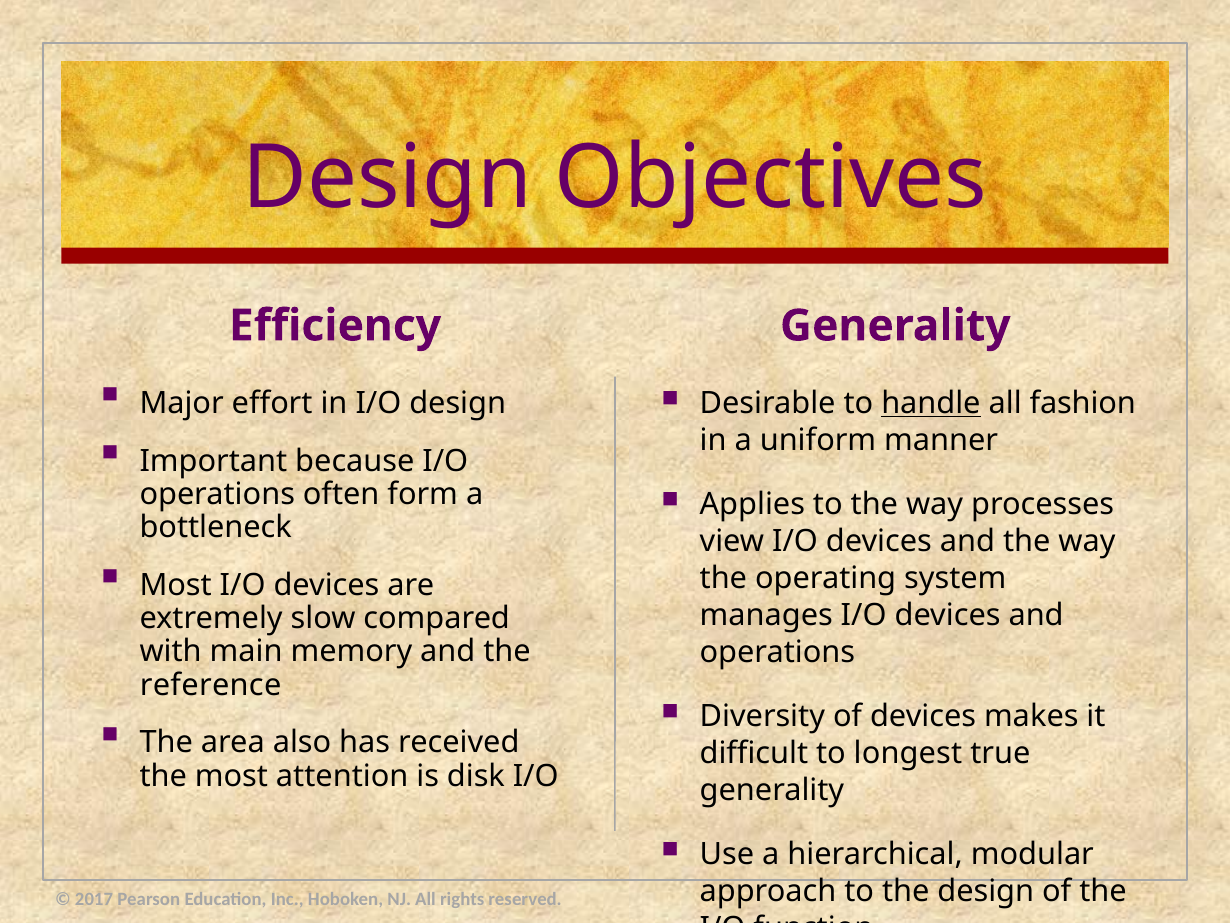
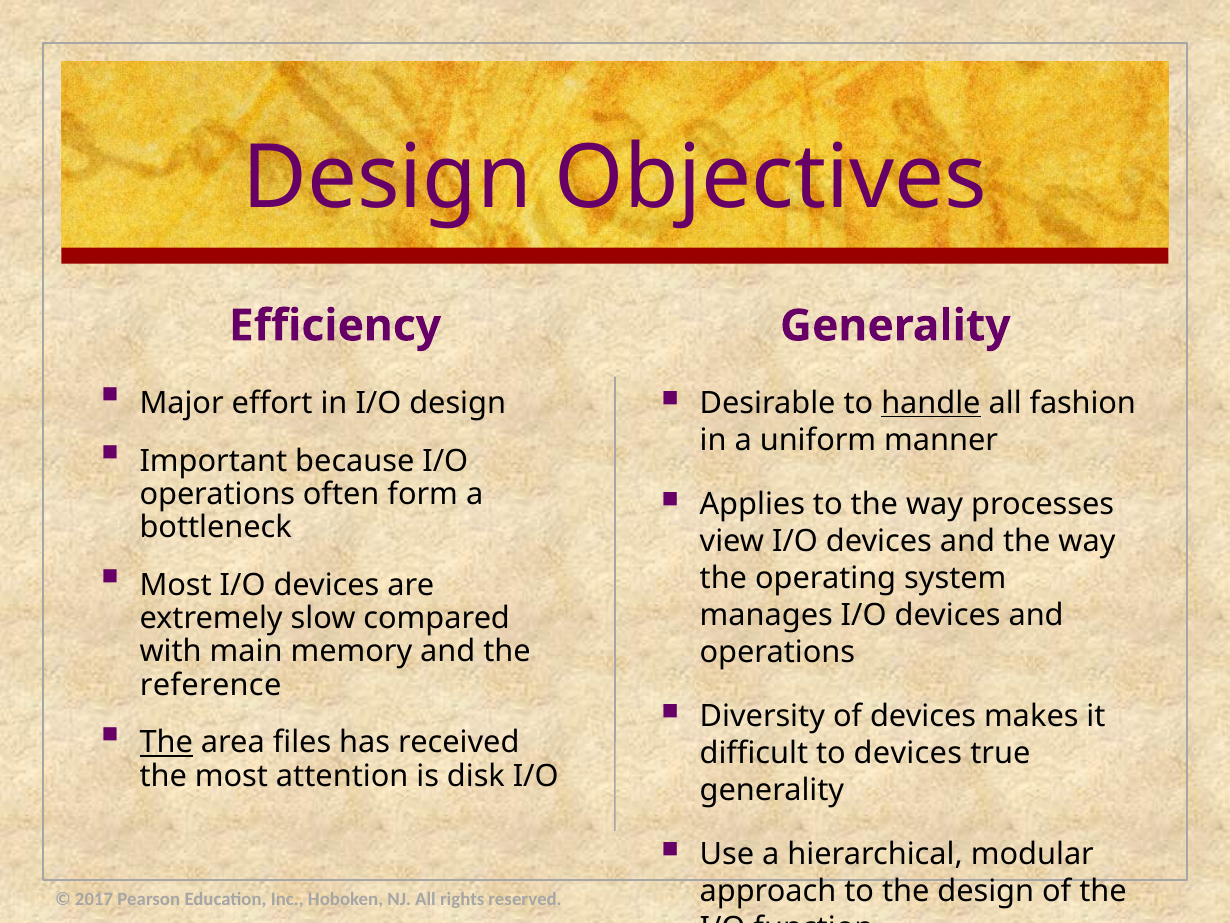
The underline: none -> present (166, 742)
also: also -> files (302, 742)
to longest: longest -> devices (908, 753)
